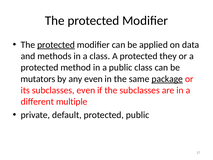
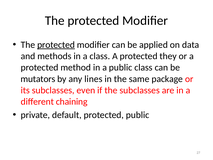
any even: even -> lines (93, 79)
package underline: present -> none (167, 79)
multiple: multiple -> chaining (72, 101)
